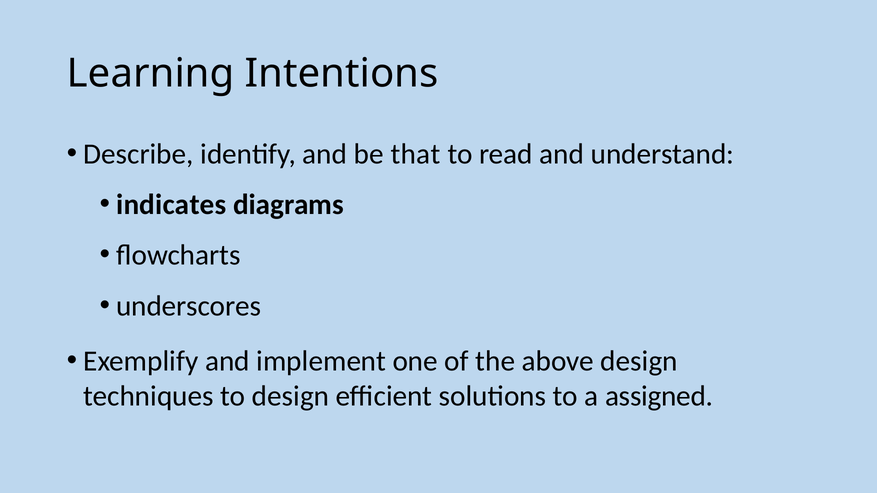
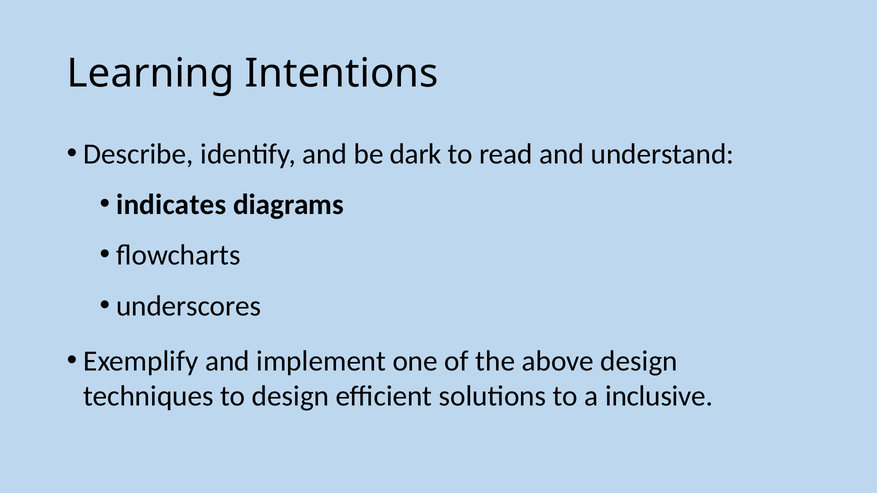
that: that -> dark (416, 154)
assigned: assigned -> inclusive (659, 396)
